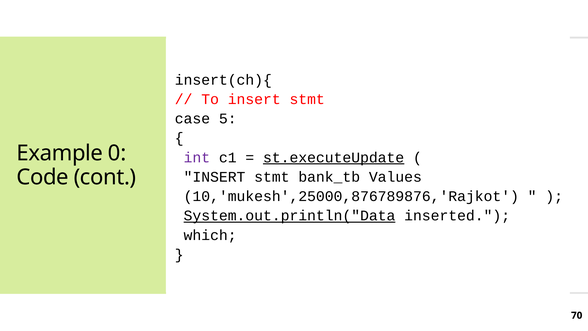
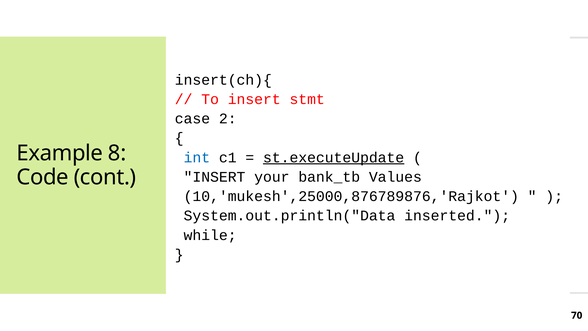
5: 5 -> 2 (228, 119)
0: 0 -> 8 (117, 153)
int colour: purple -> blue (197, 157)
stmt: stmt -> your (272, 177)
System.out.println("Data underline: present -> none (290, 216)
which: which -> while (210, 235)
